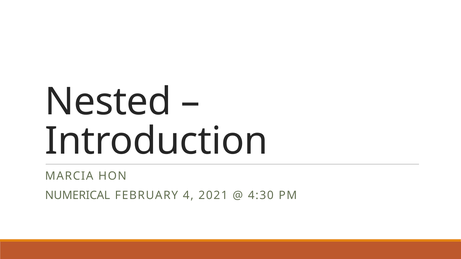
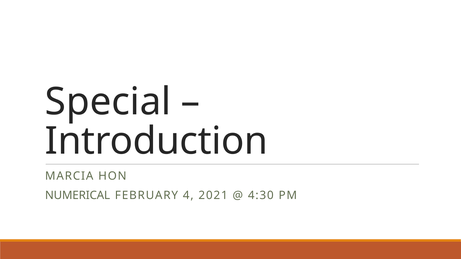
Nested: Nested -> Special (108, 102)
